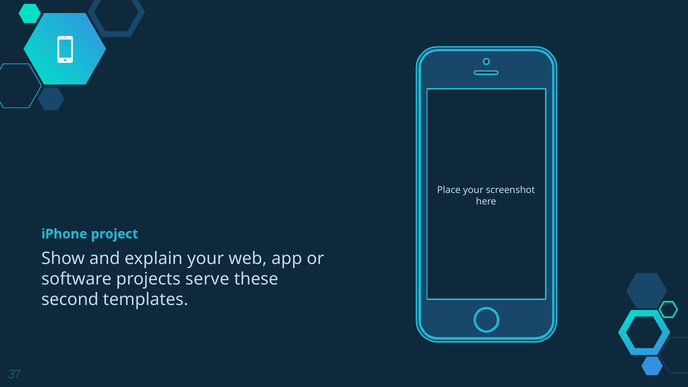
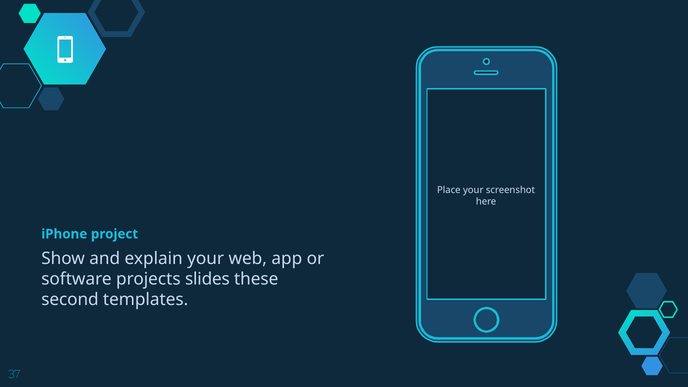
serve: serve -> slides (207, 279)
